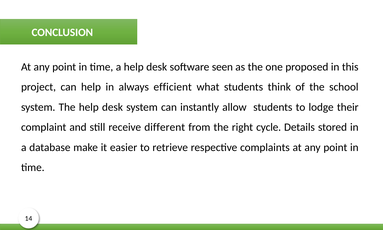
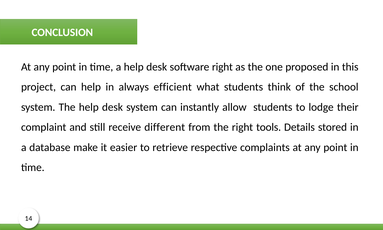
software seen: seen -> right (222, 67)
cycle: cycle -> tools (269, 127)
